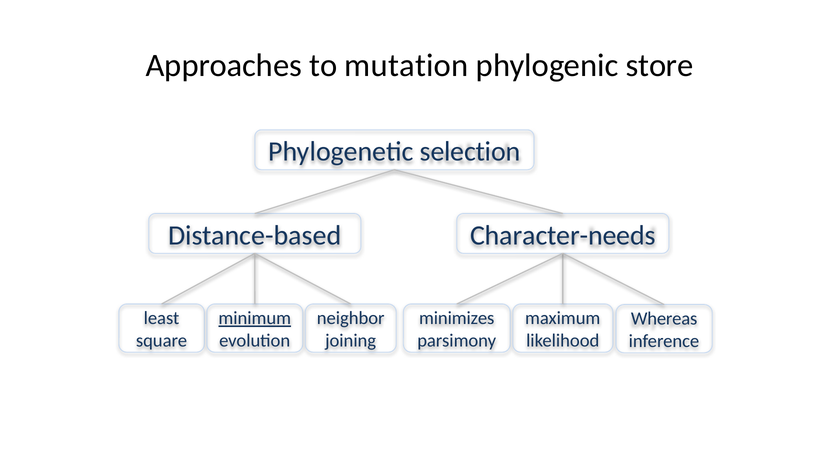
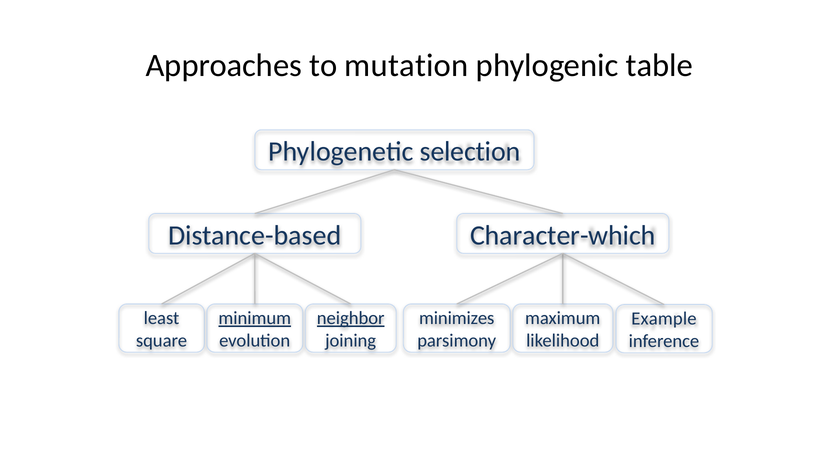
store: store -> table (660, 66)
Character-needs: Character-needs -> Character-which (563, 235)
neighbor underline: none -> present (351, 318)
Whereas: Whereas -> Example (664, 319)
